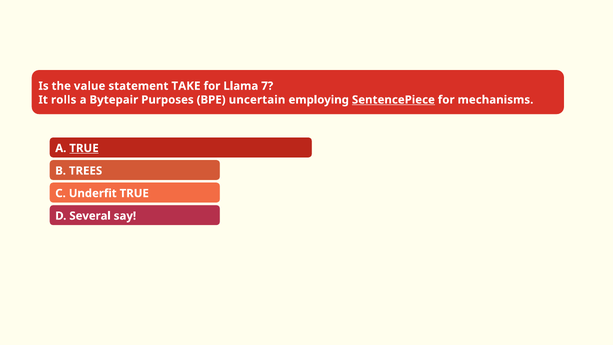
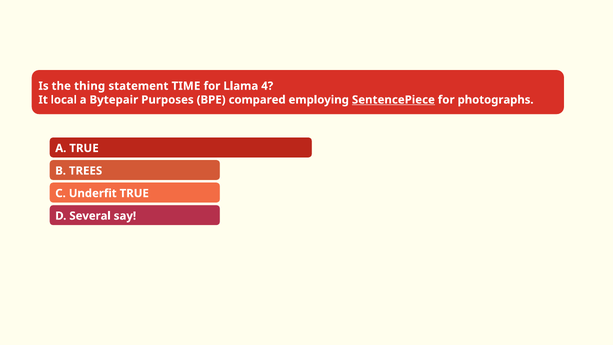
value: value -> thing (90, 86)
TAKE: TAKE -> TIME (186, 86)
7: 7 -> 4 (267, 86)
rolls: rolls -> local (64, 100)
uncertain: uncertain -> compared (257, 100)
mechanisms: mechanisms -> photographs (496, 100)
TRUE underline: present -> none (84, 148)
